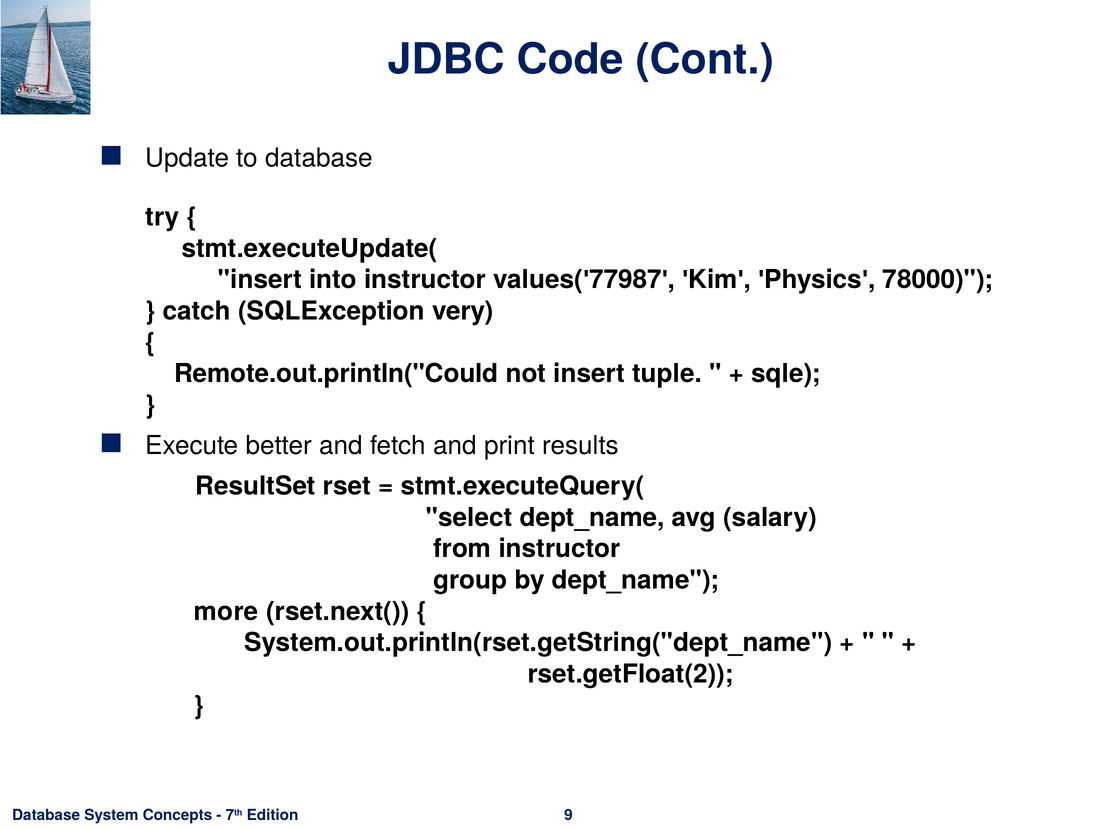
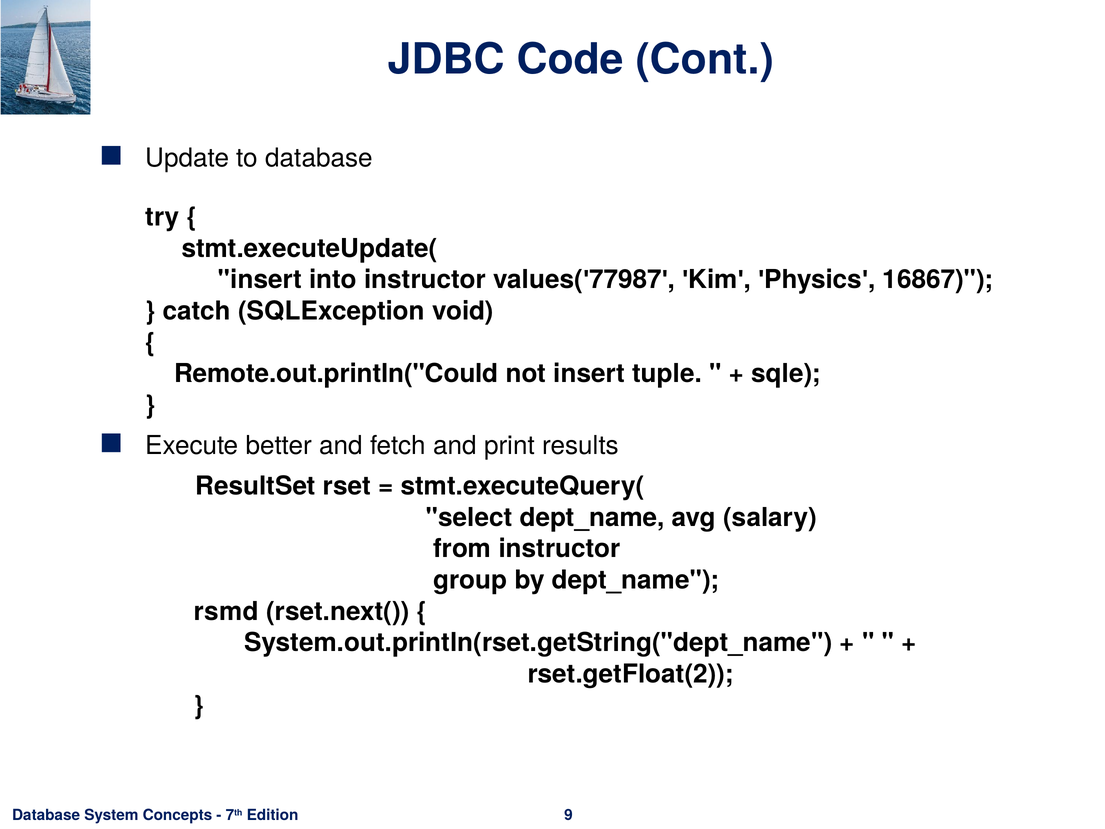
78000: 78000 -> 16867 (938, 280)
very: very -> void (463, 311)
more: more -> rsmd (226, 611)
